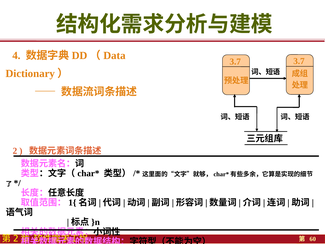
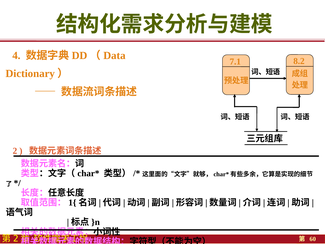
3.7: 3.7 -> 8.2 (299, 61)
3.7: 3.7 -> 7.1 (235, 61)
